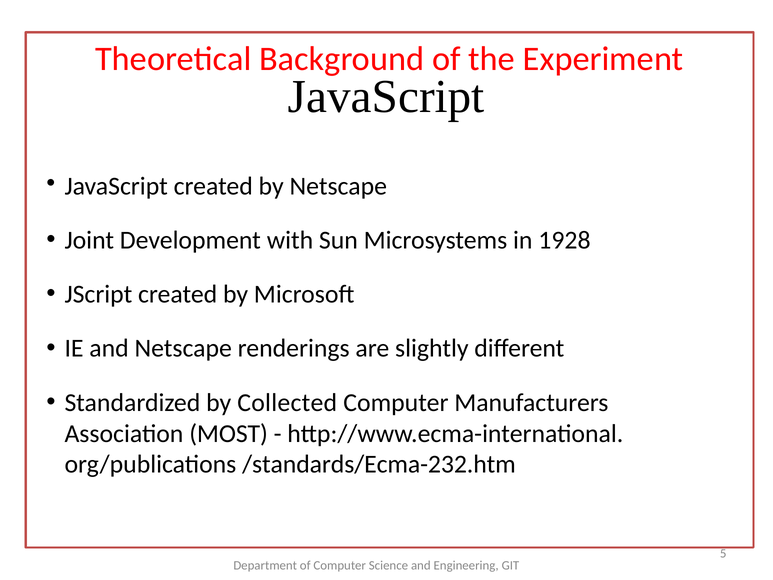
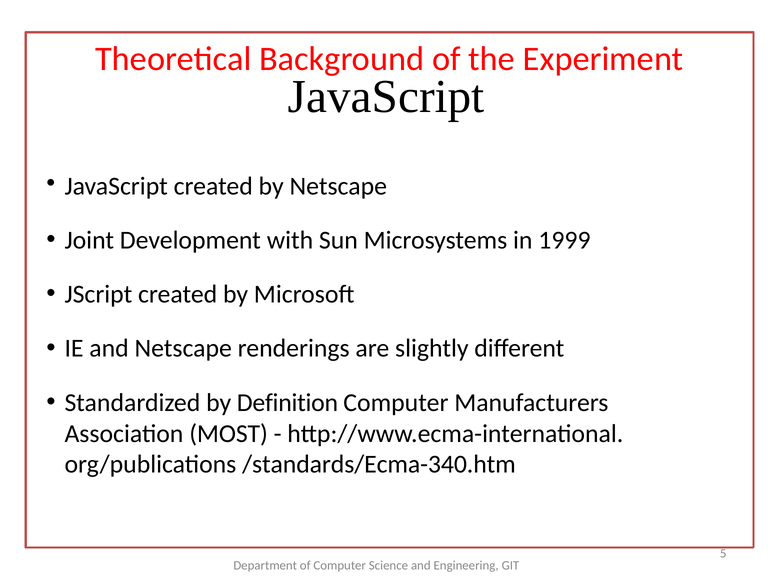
1928: 1928 -> 1999 (564, 240)
Collected: Collected -> Definition (287, 402)
/standards/Ecma-232.htm: /standards/Ecma-232.htm -> /standards/Ecma-340.htm (379, 464)
